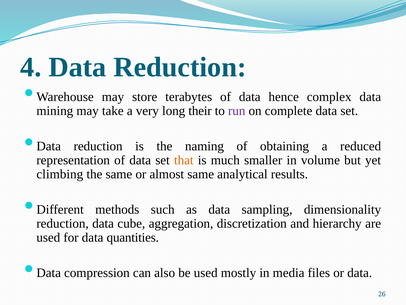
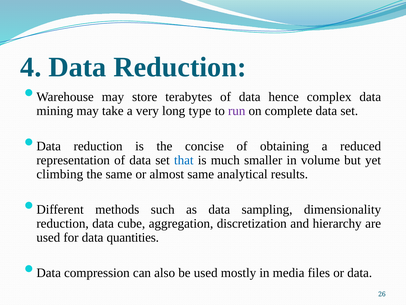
their: their -> type (200, 111)
naming: naming -> concise (204, 146)
that colour: orange -> blue (184, 160)
